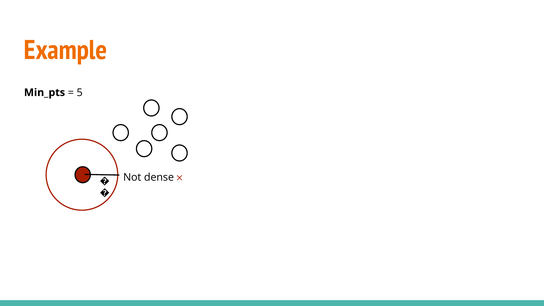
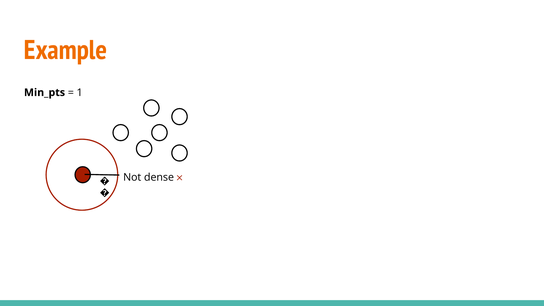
5: 5 -> 1 (80, 93)
